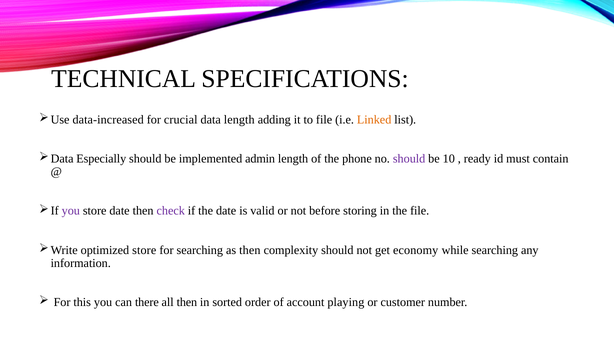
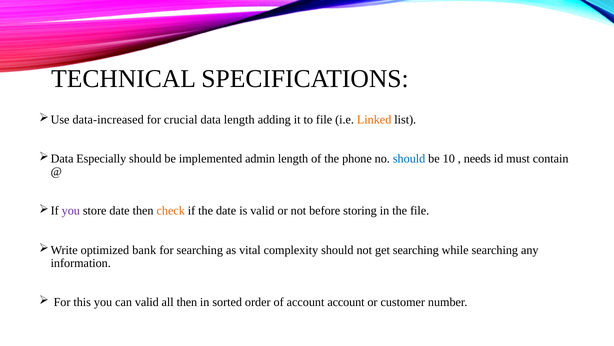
should colour: purple -> blue (409, 158)
ready: ready -> needs (477, 158)
check colour: purple -> orange (171, 211)
optimized store: store -> bank (144, 250)
as then: then -> vital (250, 250)
get economy: economy -> searching (416, 250)
can there: there -> valid (147, 302)
account playing: playing -> account (346, 302)
